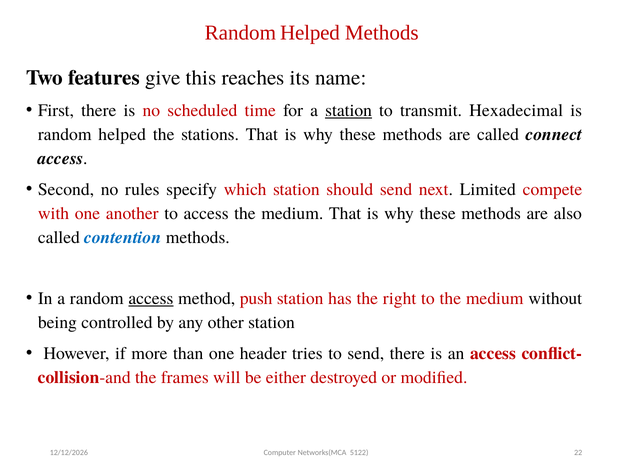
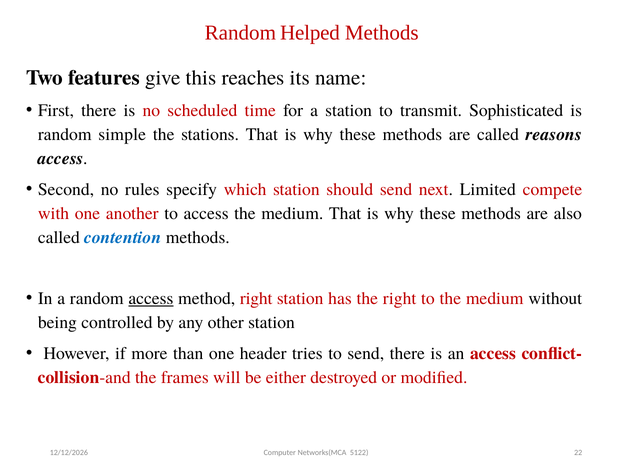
station underline: present -> none (349, 111)
Hexadecimal: Hexadecimal -> Sophisticated (516, 111)
helped: helped -> simple (122, 135)
connect: connect -> reasons (554, 135)
method push: push -> right (256, 299)
